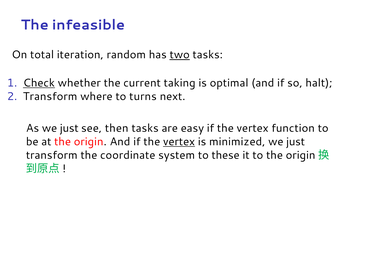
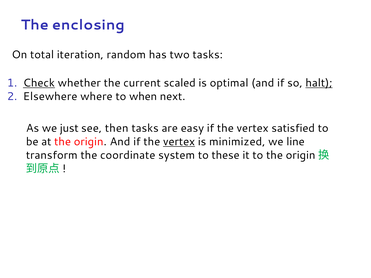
infeasible: infeasible -> enclosing (89, 25)
two underline: present -> none (180, 55)
taking: taking -> scaled (180, 83)
halt underline: none -> present (319, 83)
2 Transform: Transform -> Elsewhere (50, 97)
turns: turns -> when (143, 97)
function: function -> satisfied (293, 128)
just: just -> line (296, 142)
